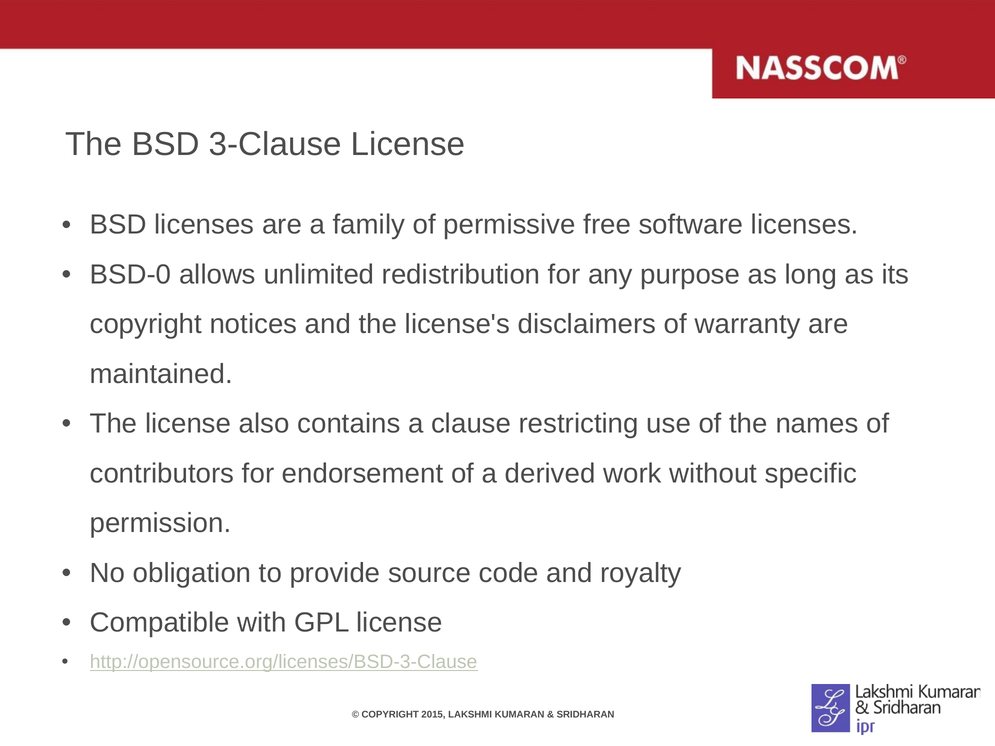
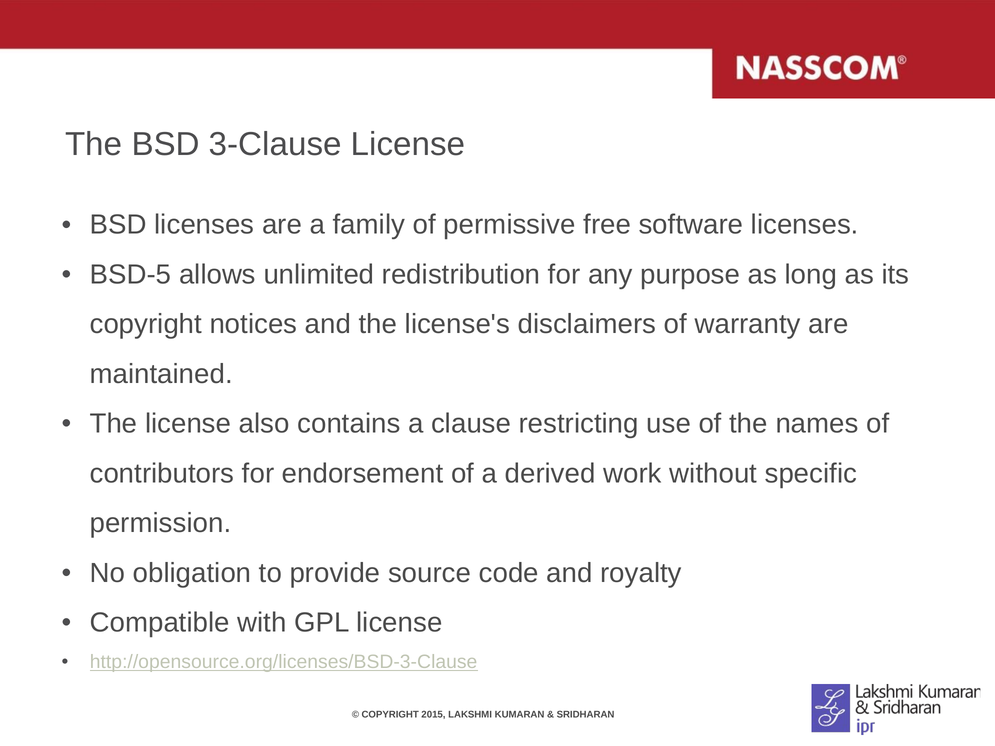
BSD-0: BSD-0 -> BSD-5 (131, 275)
